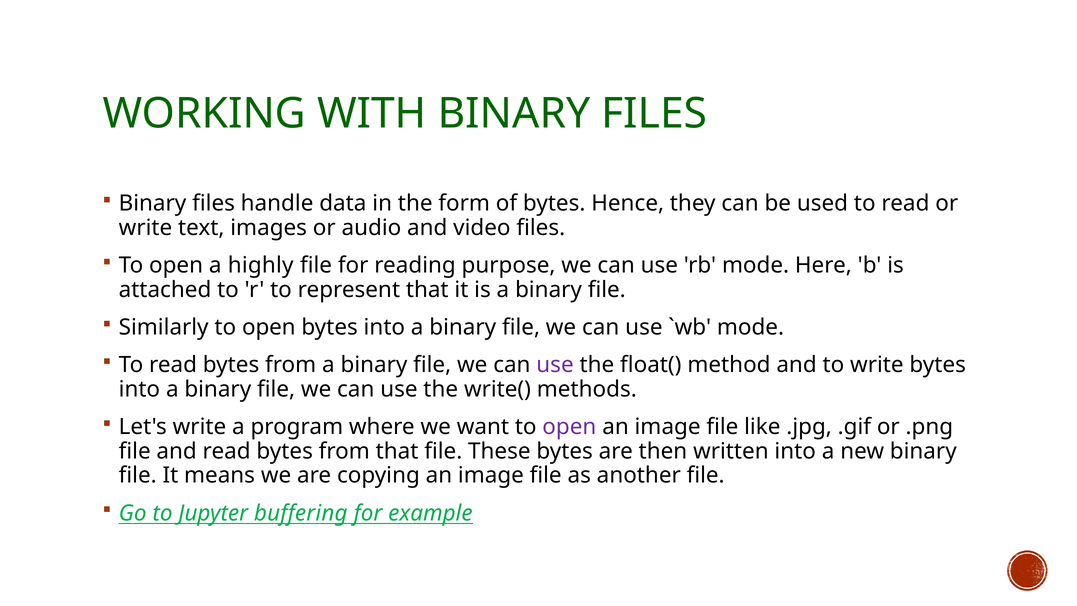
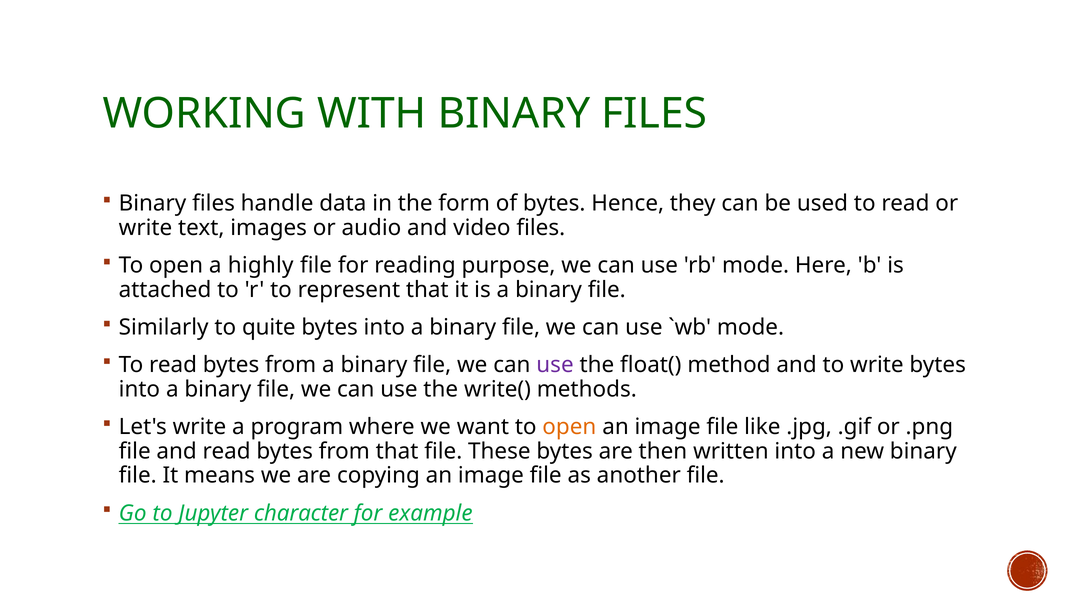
Similarly to open: open -> quite (269, 327)
open colour: purple -> orange (569, 427)
buffering: buffering -> character (301, 513)
